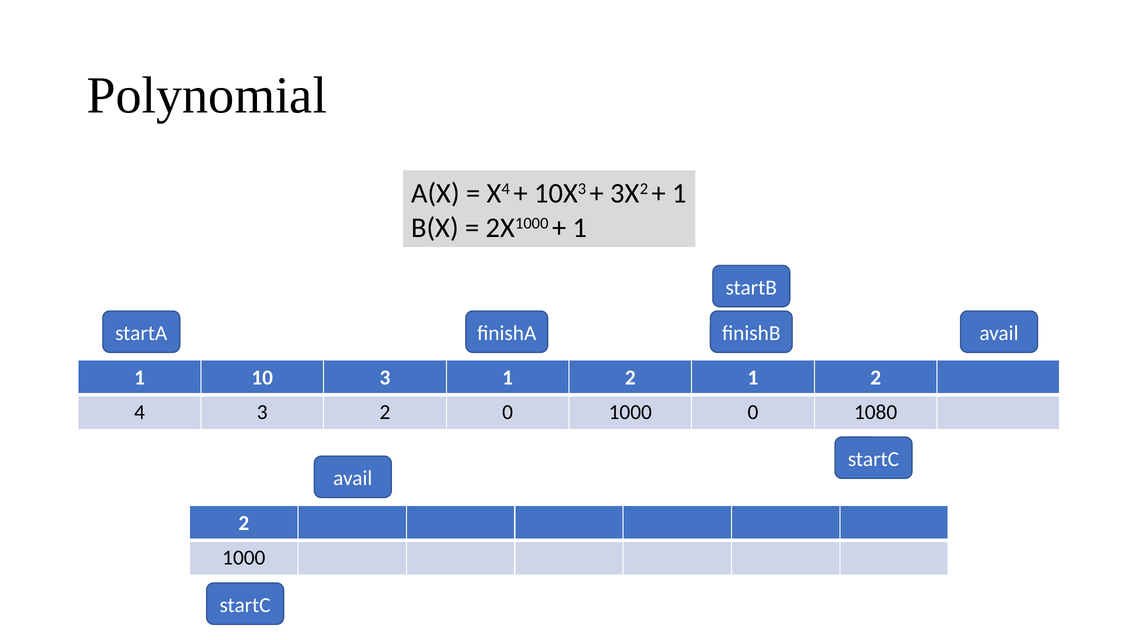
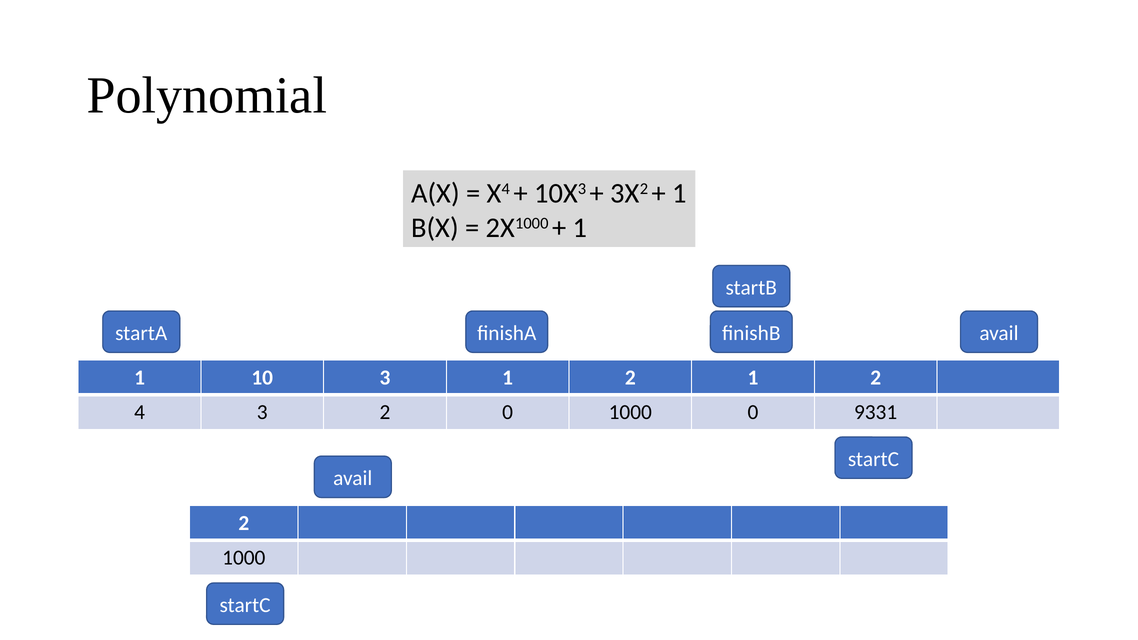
1080: 1080 -> 9331 (876, 412)
